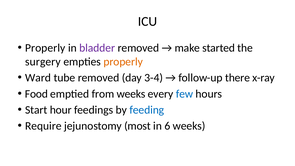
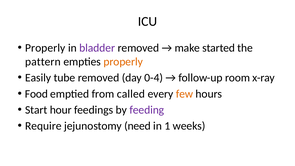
surgery: surgery -> pattern (43, 62)
Ward: Ward -> Easily (38, 78)
3-4: 3-4 -> 0-4 (154, 78)
there: there -> room (238, 78)
from weeks: weeks -> called (131, 94)
few colour: blue -> orange (185, 94)
feeding colour: blue -> purple (147, 110)
most: most -> need (137, 126)
6: 6 -> 1 (167, 126)
